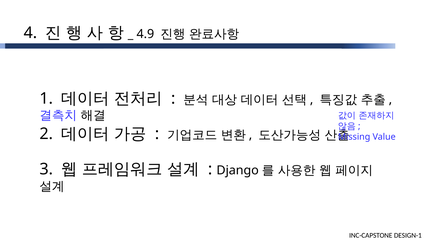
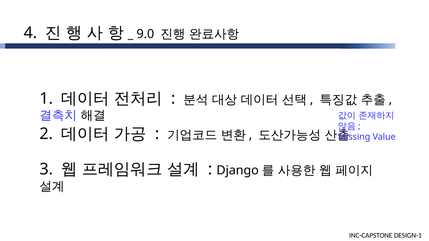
4.9: 4.9 -> 9.0 (145, 34)
